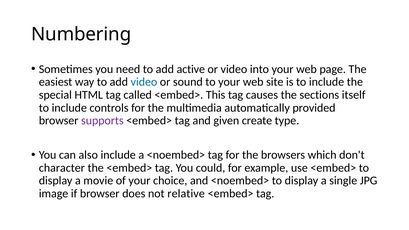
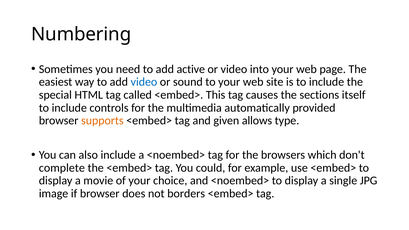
supports colour: purple -> orange (102, 121)
create: create -> allows (257, 121)
character: character -> complete (62, 168)
relative: relative -> borders (186, 194)
